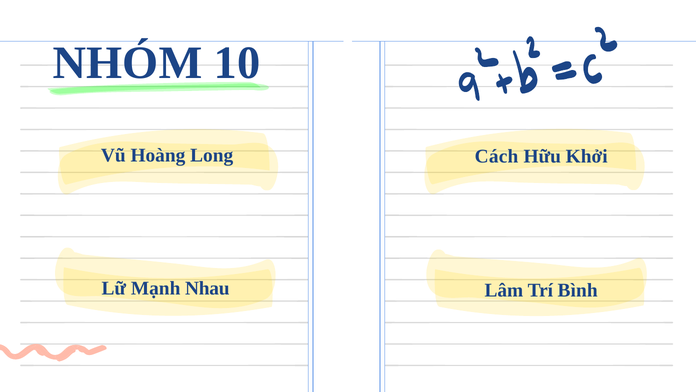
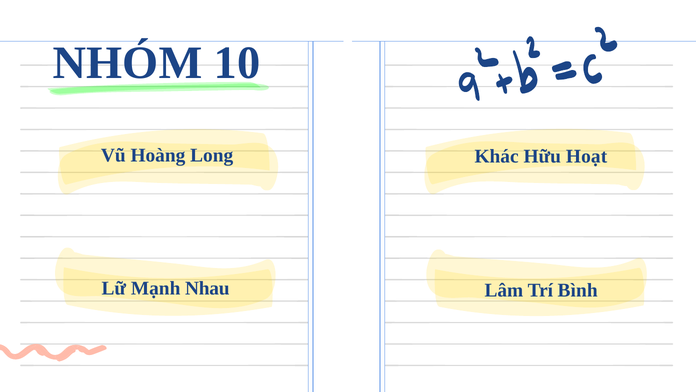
Cách: Cách -> Khác (497, 156)
Khởi: Khởi -> Hoạt (587, 156)
